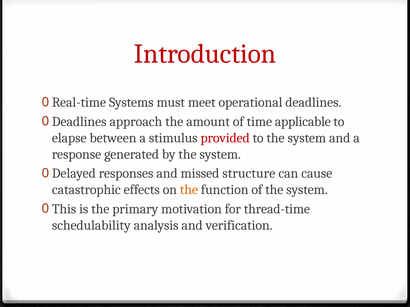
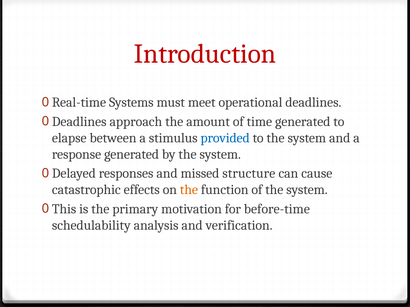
time applicable: applicable -> generated (303, 122)
provided colour: red -> blue (225, 138)
thread-time: thread-time -> before-time (277, 209)
